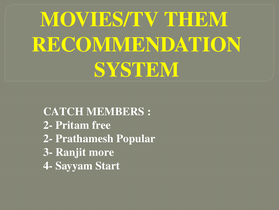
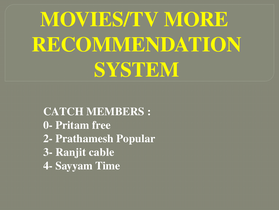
THEM: THEM -> MORE (196, 19)
2-: 2- -> 0- (48, 125)
more: more -> cable (102, 152)
Start: Start -> Time (108, 165)
